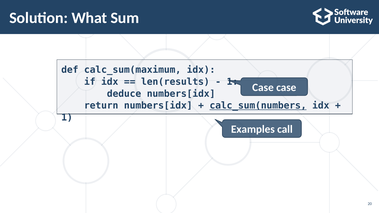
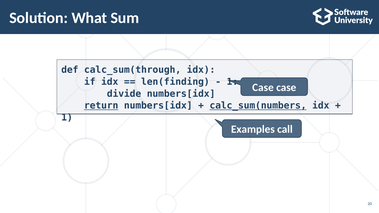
calc_sum(maximum: calc_sum(maximum -> calc_sum(through (133, 70)
len(results: len(results -> len(finding (175, 82)
deduce: deduce -> divide (124, 94)
return underline: none -> present (101, 106)
